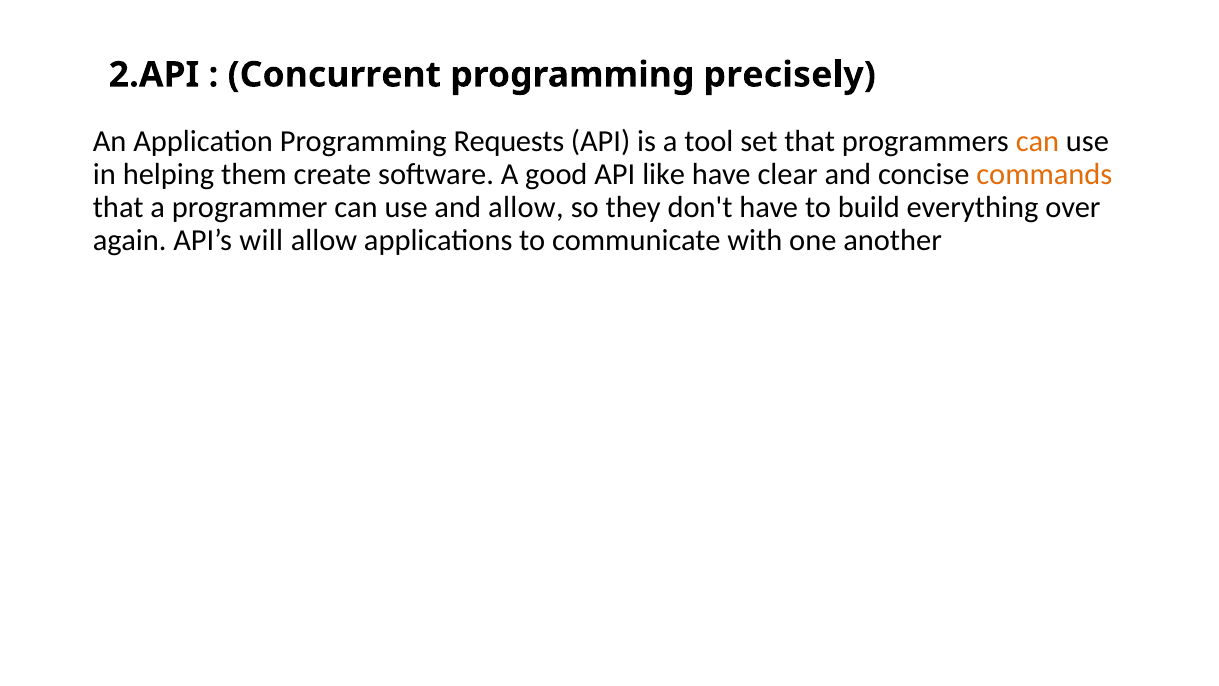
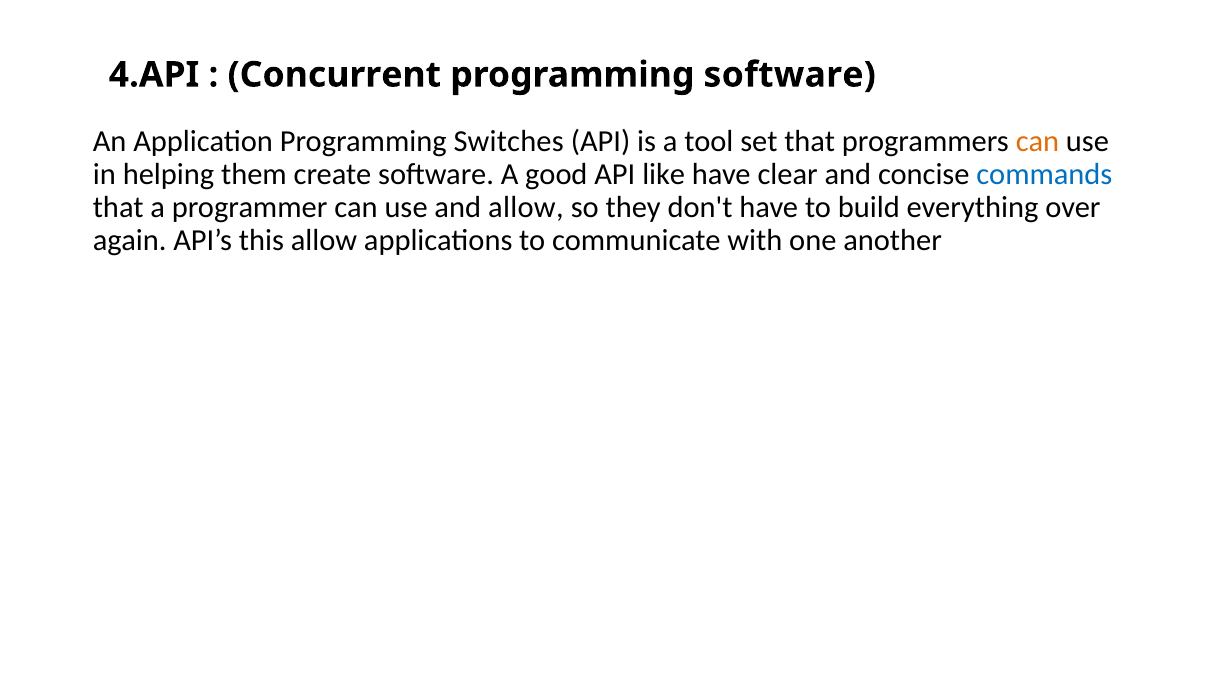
2.API: 2.API -> 4.API (154, 75)
programming precisely: precisely -> software (790, 75)
Requests: Requests -> Switches (509, 141)
commands colour: orange -> blue (1044, 174)
will: will -> this (261, 240)
